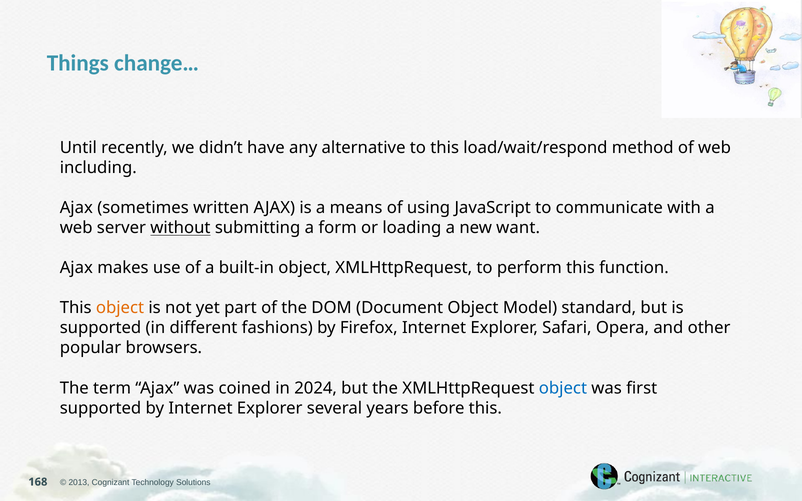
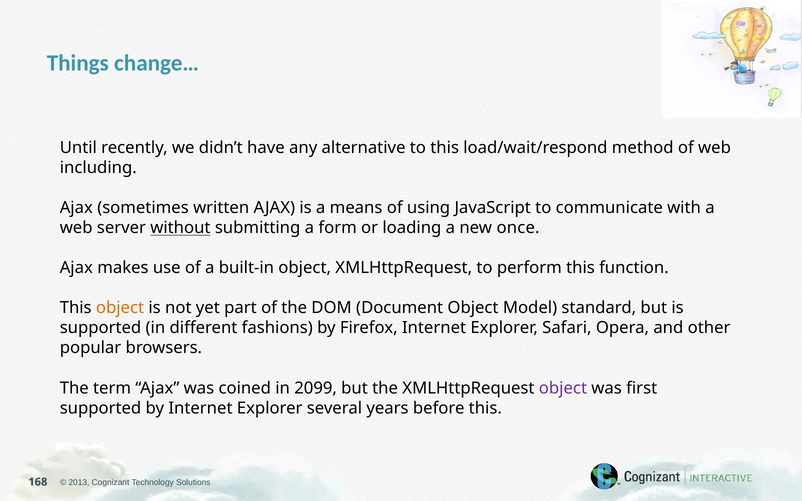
want: want -> once (518, 228)
2024: 2024 -> 2099 (316, 388)
object colour: blue -> purple (563, 388)
